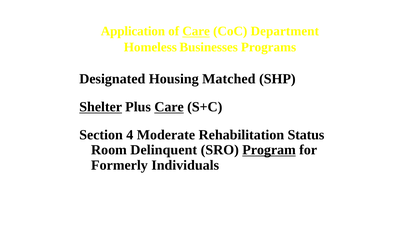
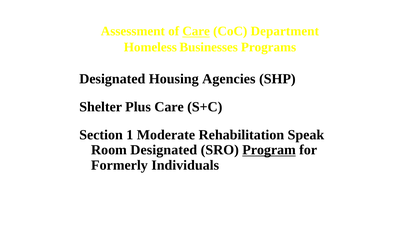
Application: Application -> Assessment (133, 31)
Matched: Matched -> Agencies (229, 79)
Shelter underline: present -> none (101, 107)
Care underline: present -> none (169, 107)
4: 4 -> 1 (130, 135)
Status: Status -> Speak (306, 135)
Room Delinquent: Delinquent -> Designated (164, 150)
